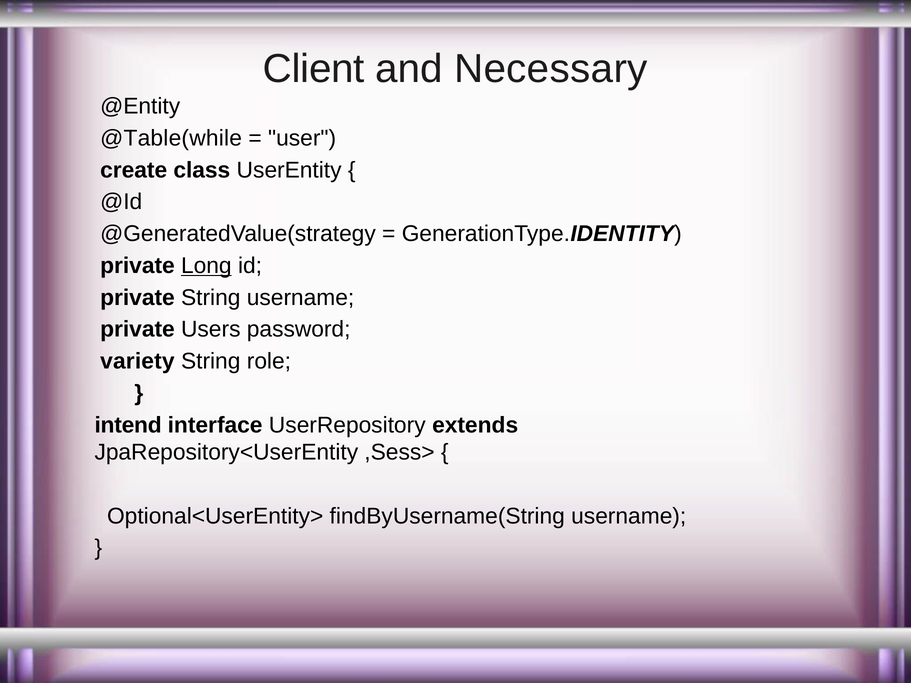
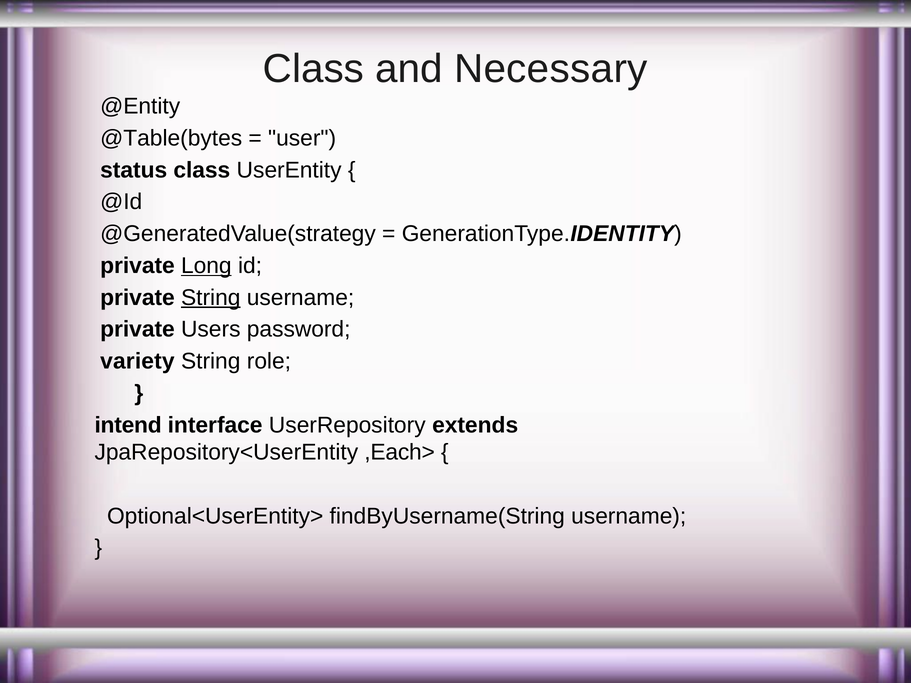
Client: Client -> Class (314, 69)
@Table(while: @Table(while -> @Table(bytes (171, 138)
create: create -> status (134, 170)
String underline: none -> present (211, 298)
,Sess>: ,Sess> -> ,Each> (400, 453)
